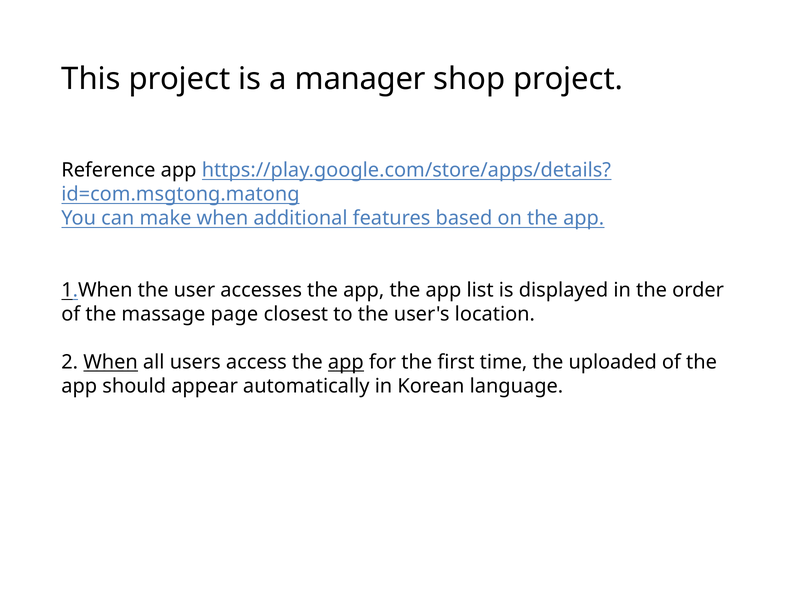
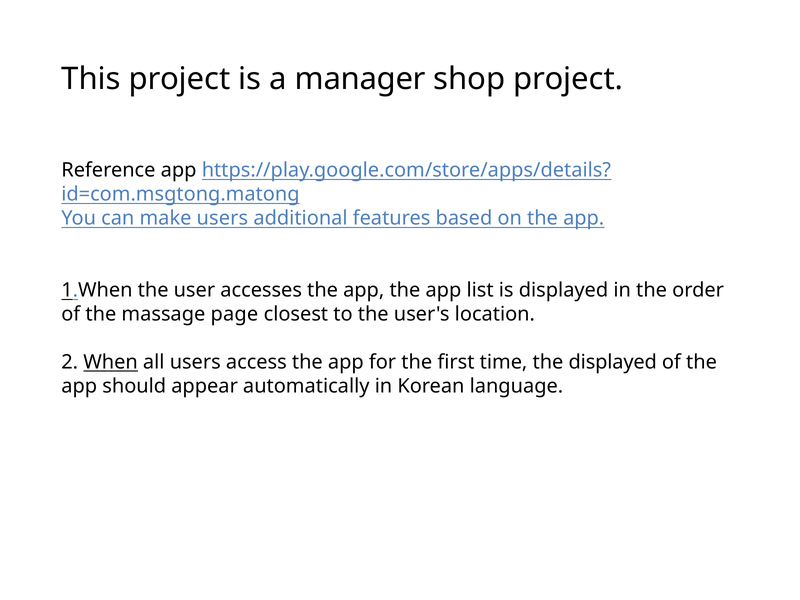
make when: when -> users (222, 218)
app underline: present -> none (346, 362)
the uploaded: uploaded -> displayed (613, 362)
